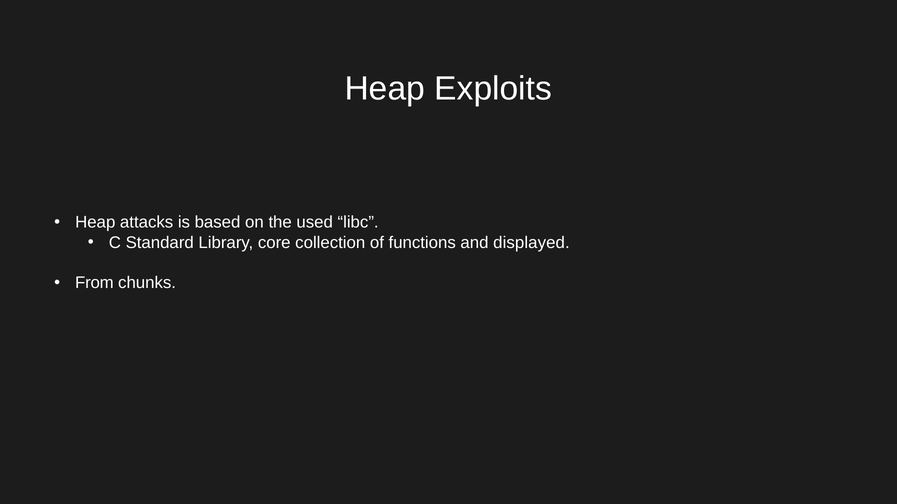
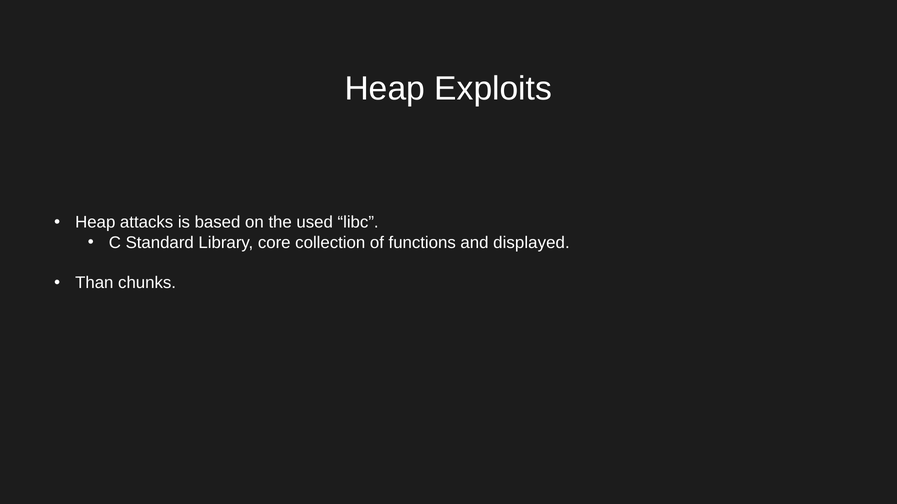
From: From -> Than (94, 283)
